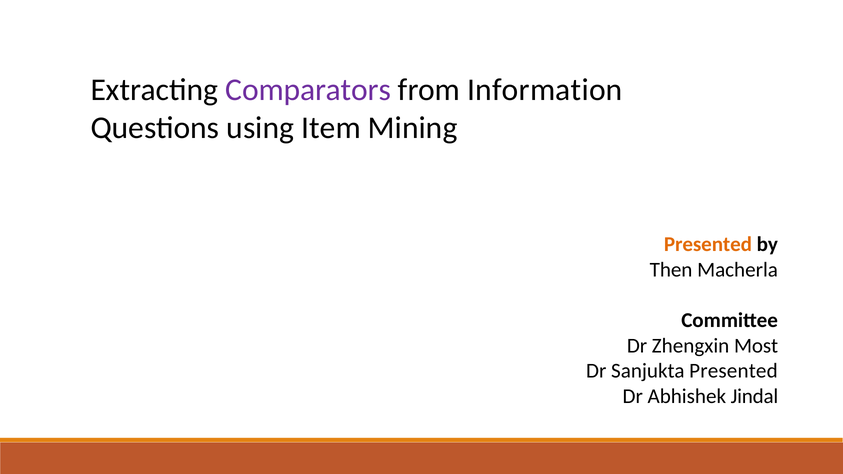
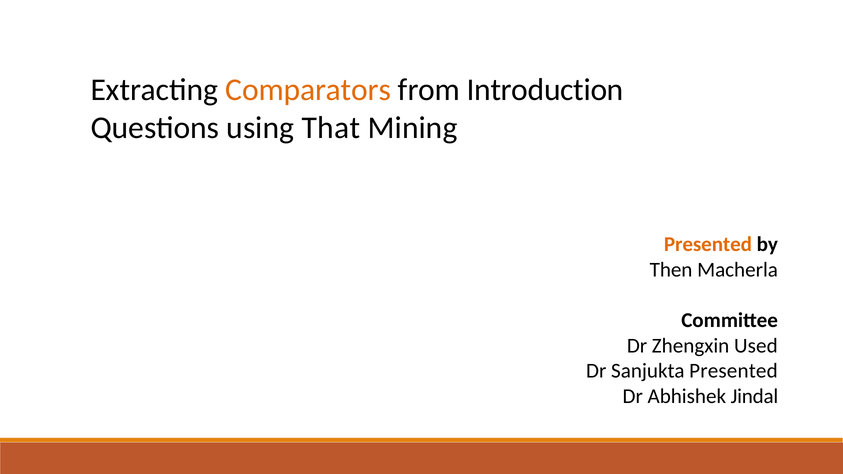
Comparators colour: purple -> orange (308, 90)
Information: Information -> Introduction (545, 90)
Item: Item -> That (331, 128)
Most: Most -> Used (756, 346)
